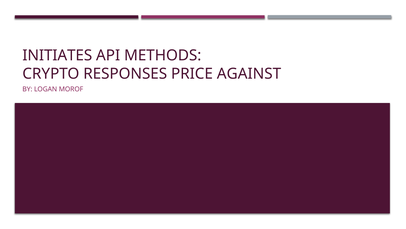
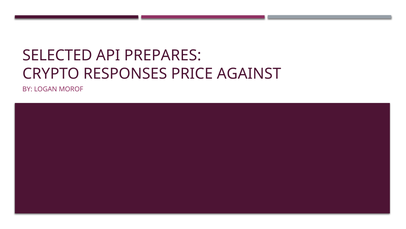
INITIATES: INITIATES -> SELECTED (57, 55)
METHODS: METHODS -> PREPARES (163, 55)
